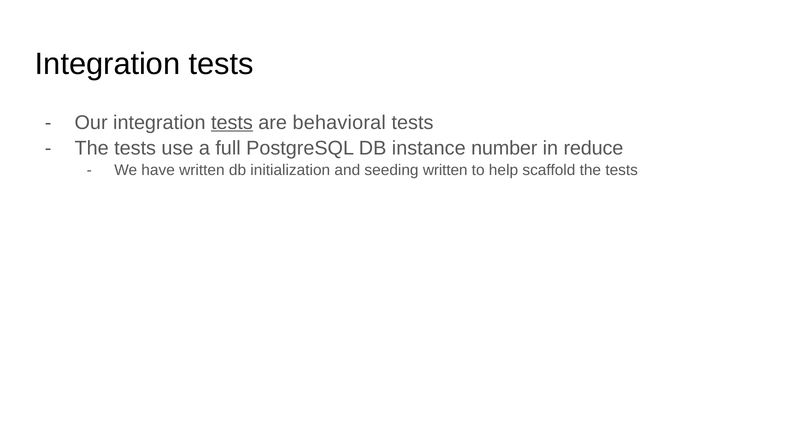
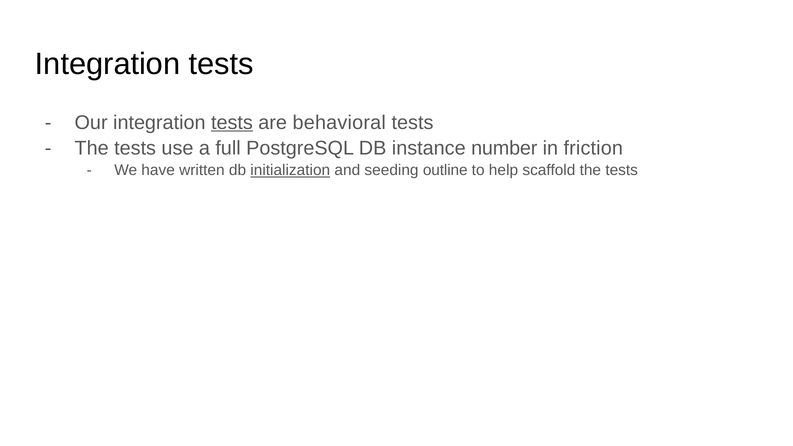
reduce: reduce -> friction (593, 148)
initialization underline: none -> present (290, 170)
seeding written: written -> outline (445, 170)
